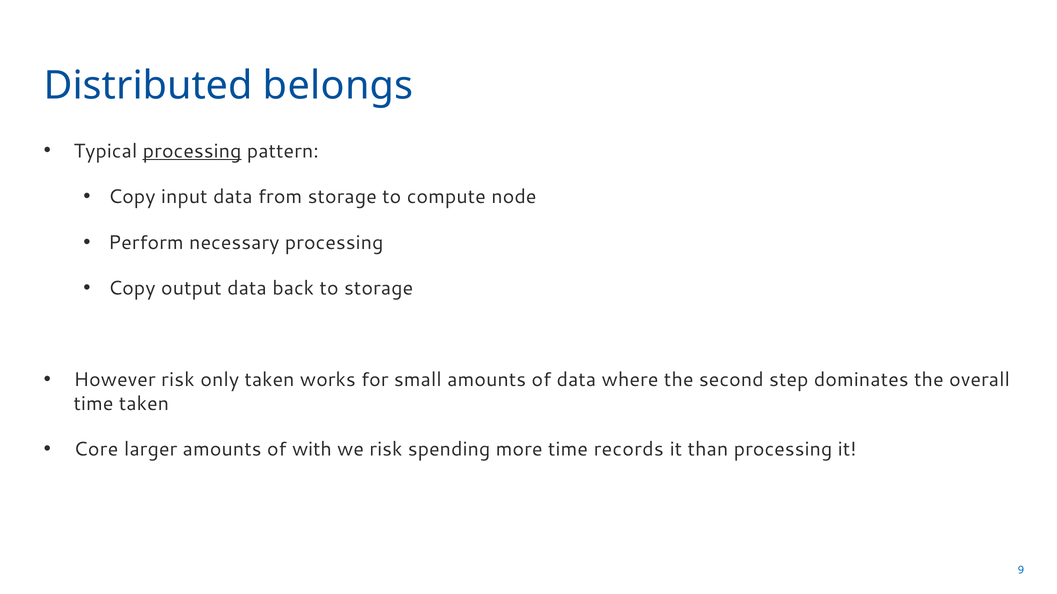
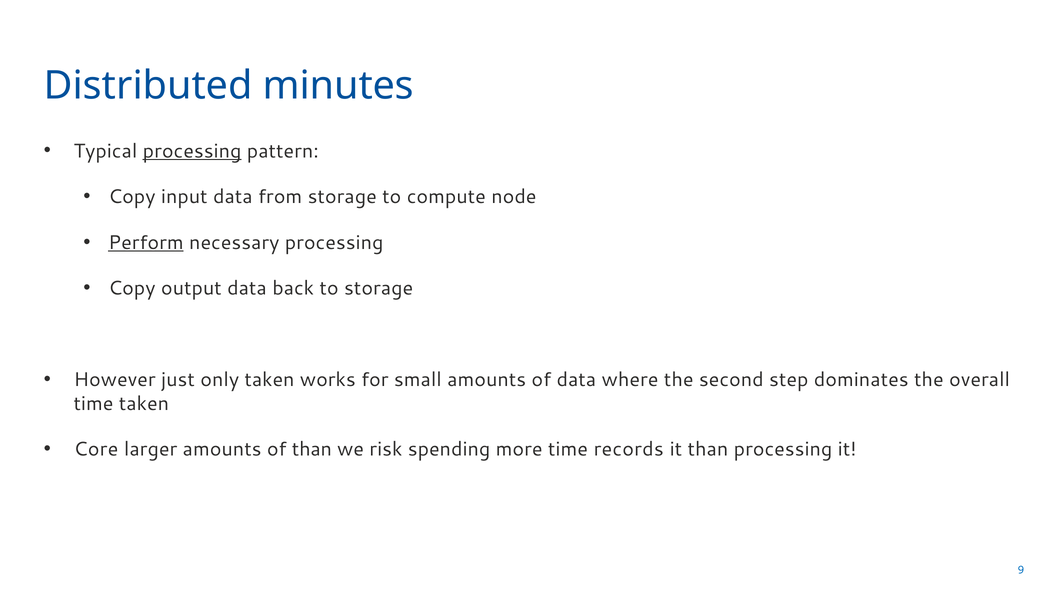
belongs: belongs -> minutes (338, 86)
Perform underline: none -> present (146, 243)
However risk: risk -> just (178, 380)
of with: with -> than (312, 450)
